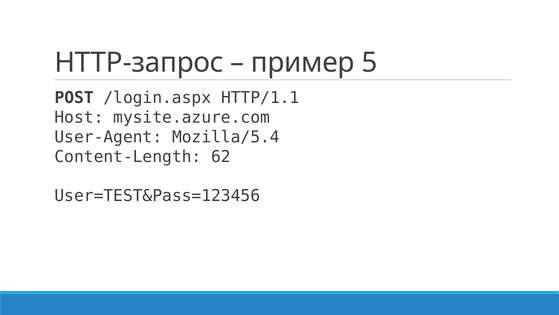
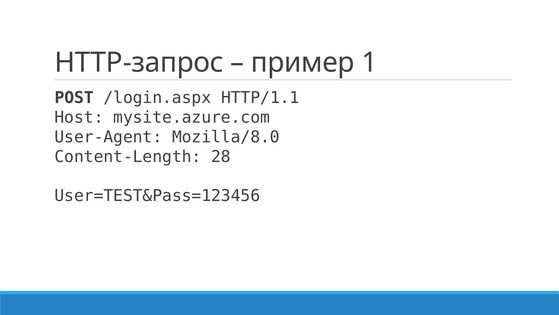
5: 5 -> 1 (369, 63)
Mozilla/5.4: Mozilla/5.4 -> Mozilla/8.0 (226, 137)
62: 62 -> 28 (221, 156)
